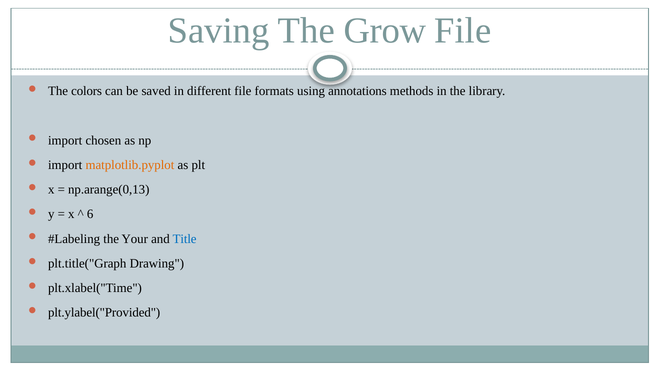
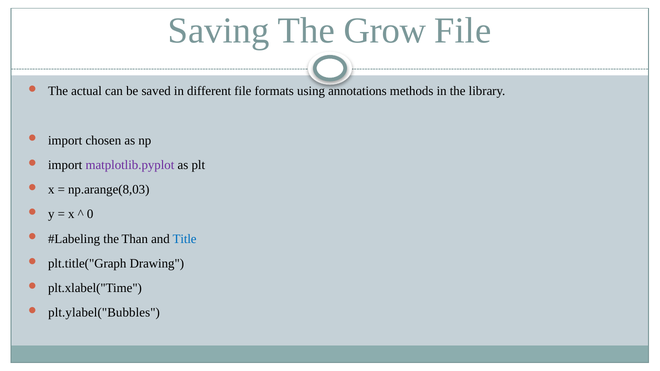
colors: colors -> actual (87, 91)
matplotlib.pyplot colour: orange -> purple (130, 165)
np.arange(0,13: np.arange(0,13 -> np.arange(8,03 (109, 190)
6: 6 -> 0 (90, 214)
Your: Your -> Than (135, 239)
plt.ylabel("Provided: plt.ylabel("Provided -> plt.ylabel("Bubbles (104, 313)
